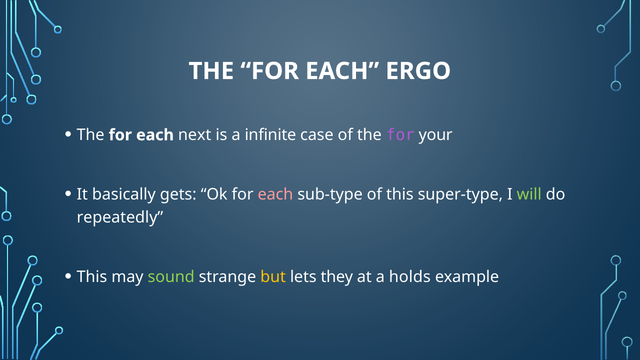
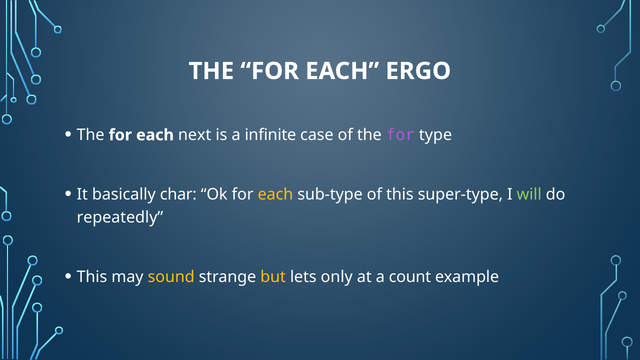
your: your -> type (436, 135)
gets: gets -> char (178, 194)
each colour: pink -> yellow (275, 194)
sound colour: light green -> yellow (171, 277)
they: they -> only (337, 277)
holds: holds -> count (410, 277)
